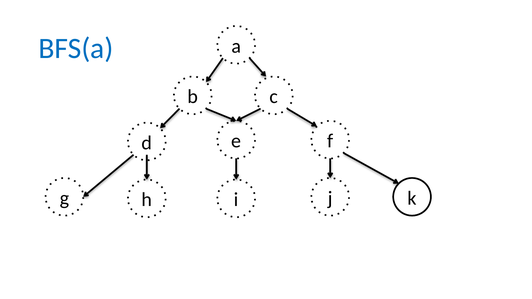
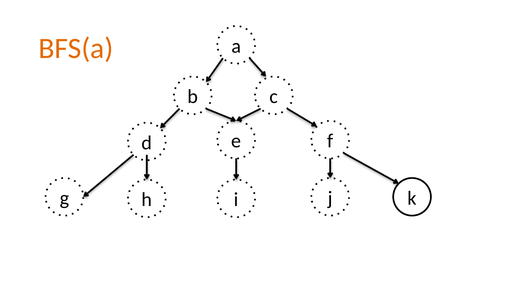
BFS(a colour: blue -> orange (76, 48)
